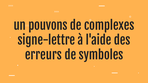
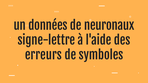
pouvons: pouvons -> données (48, 26)
complexes: complexes -> neuronaux (109, 26)
